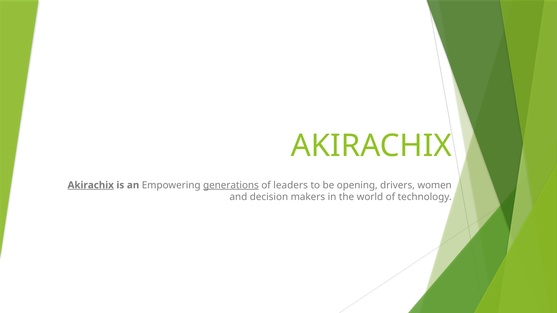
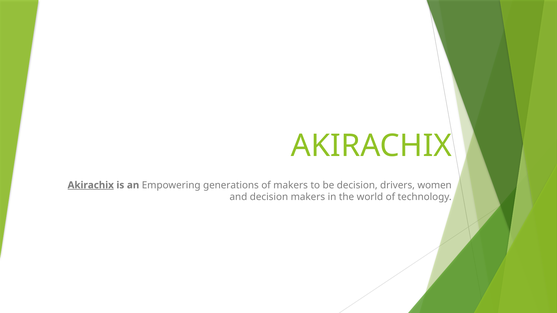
generations underline: present -> none (231, 185)
of leaders: leaders -> makers (291, 185)
be opening: opening -> decision (357, 185)
